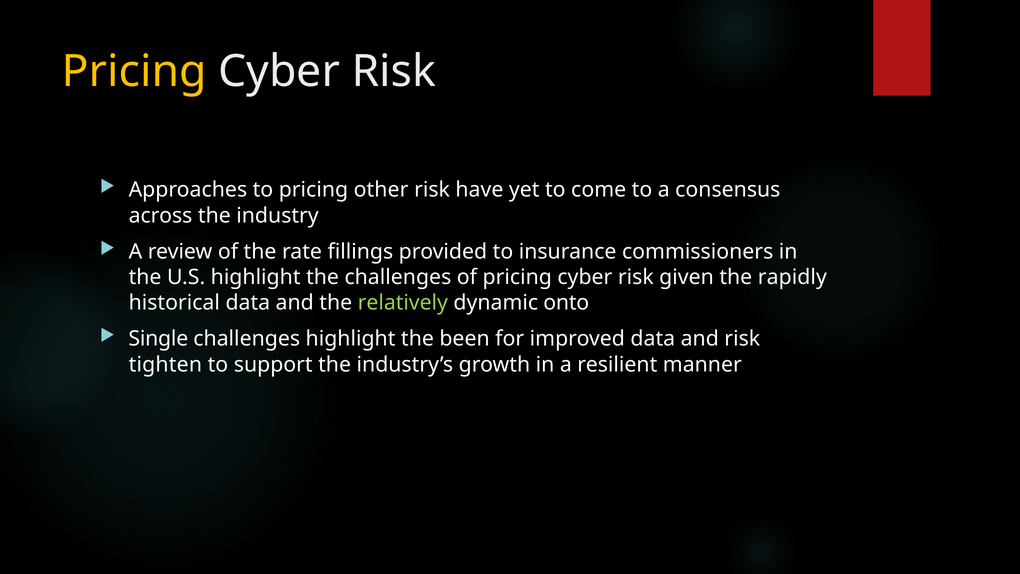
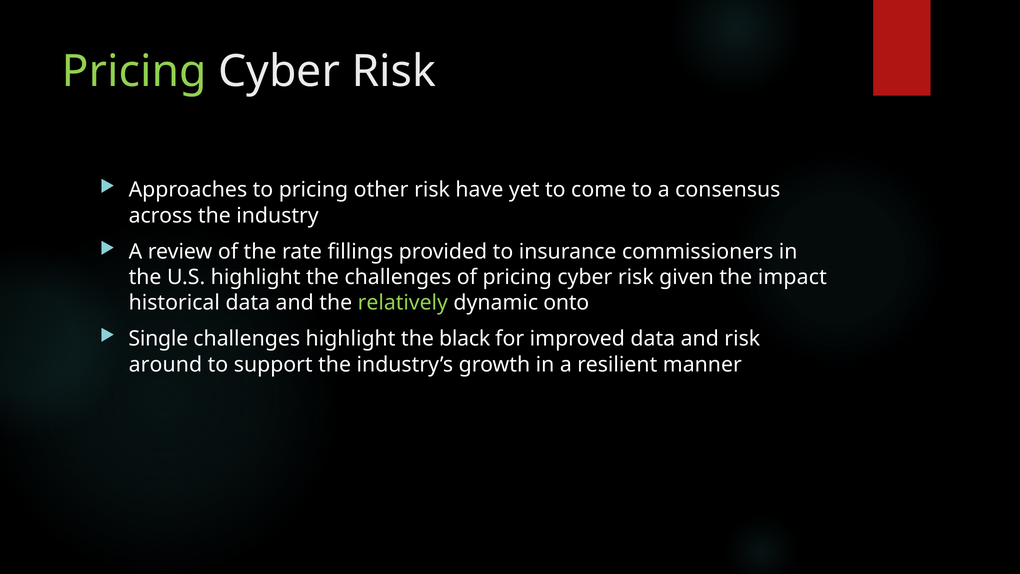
Pricing colour: yellow -> light green (134, 72)
rapidly: rapidly -> impact (792, 277)
been: been -> black (465, 339)
tighten: tighten -> around (165, 364)
